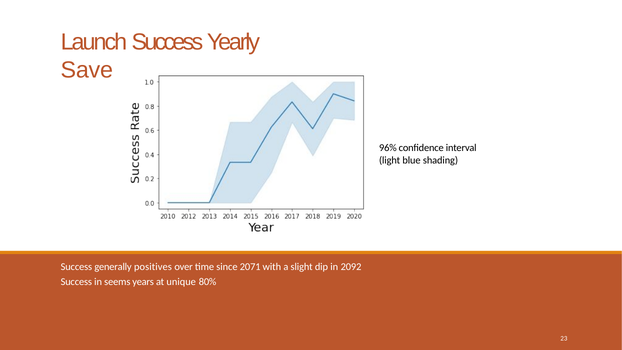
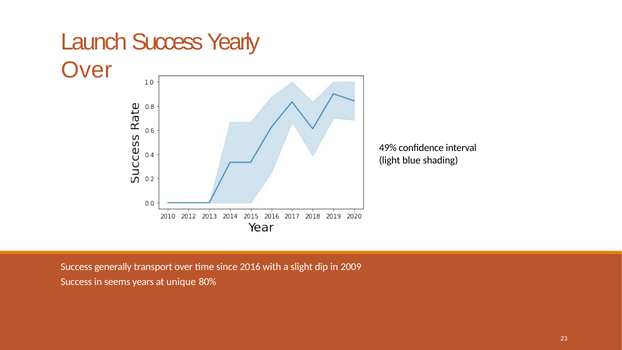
Save: Save -> Over (87, 70)
96%: 96% -> 49% (388, 148)
positives: positives -> transport (153, 267)
2071: 2071 -> 2016 (250, 267)
2092: 2092 -> 2009 (351, 267)
